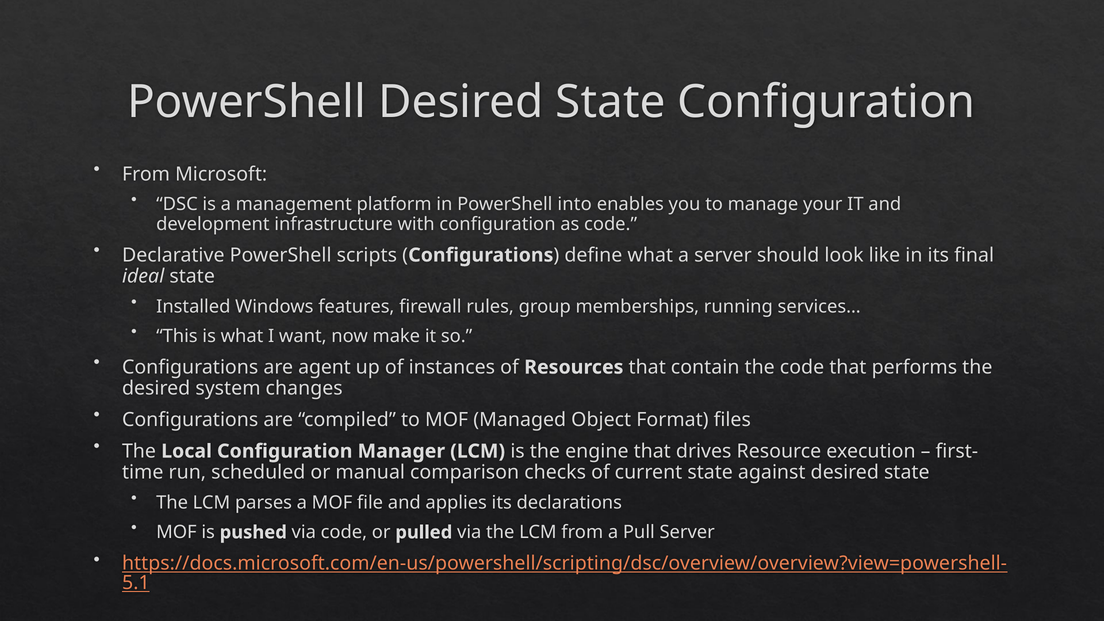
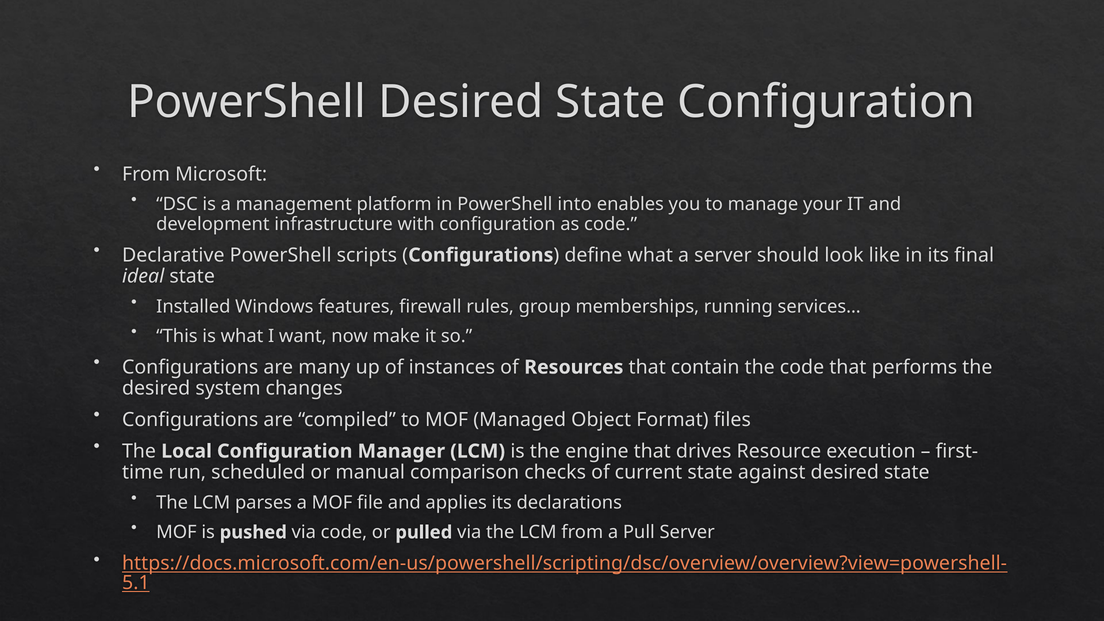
agent: agent -> many (324, 367)
